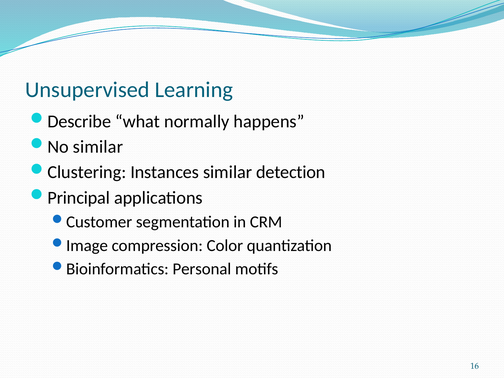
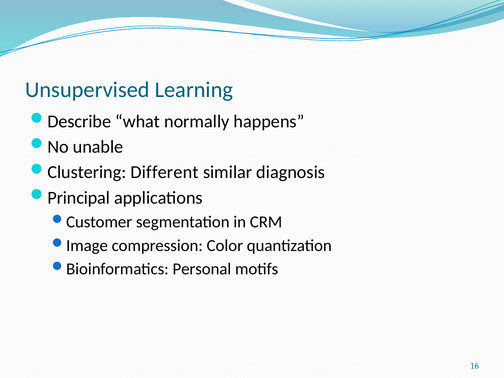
No similar: similar -> unable (98, 147)
Instances: Instances -> Different (165, 172)
detection: detection -> diagnosis (291, 172)
